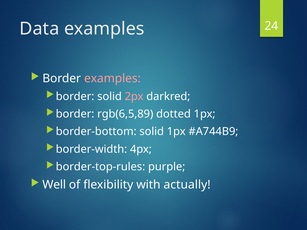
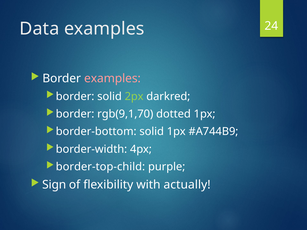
2px colour: pink -> light green (134, 96)
rgb(6,5,89: rgb(6,5,89 -> rgb(9,1,70 (125, 114)
border-top-rules: border-top-rules -> border-top-child (100, 167)
Well: Well -> Sign (54, 185)
